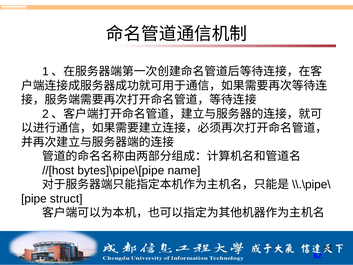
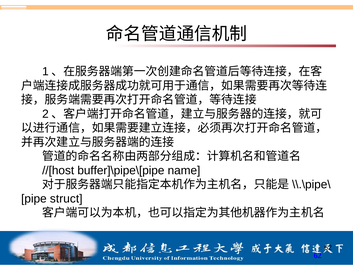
bytes]\pipe\[pipe: bytes]\pipe\[pipe -> buffer]\pipe\[pipe (121, 170)
